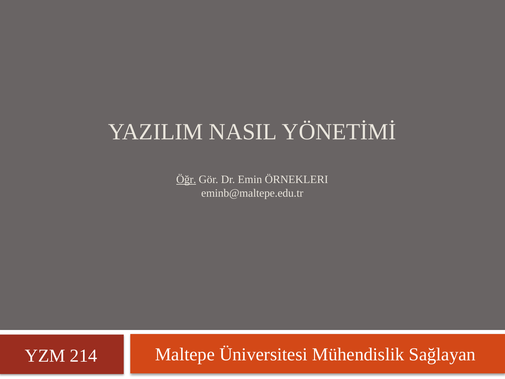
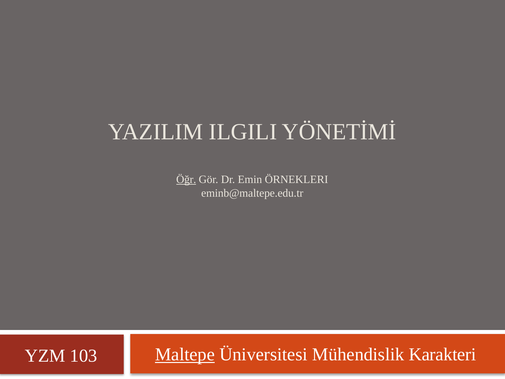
NASIL: NASIL -> ILGILI (243, 132)
Maltepe underline: none -> present (185, 354)
Sağlayan: Sağlayan -> Karakteri (442, 354)
214: 214 -> 103 (84, 356)
